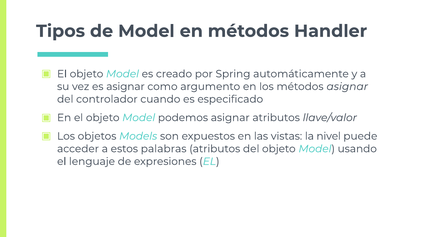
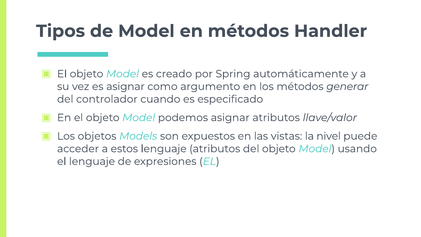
métodos asignar: asignar -> generar (347, 86)
estos palabras: palabras -> lenguaje (164, 149)
